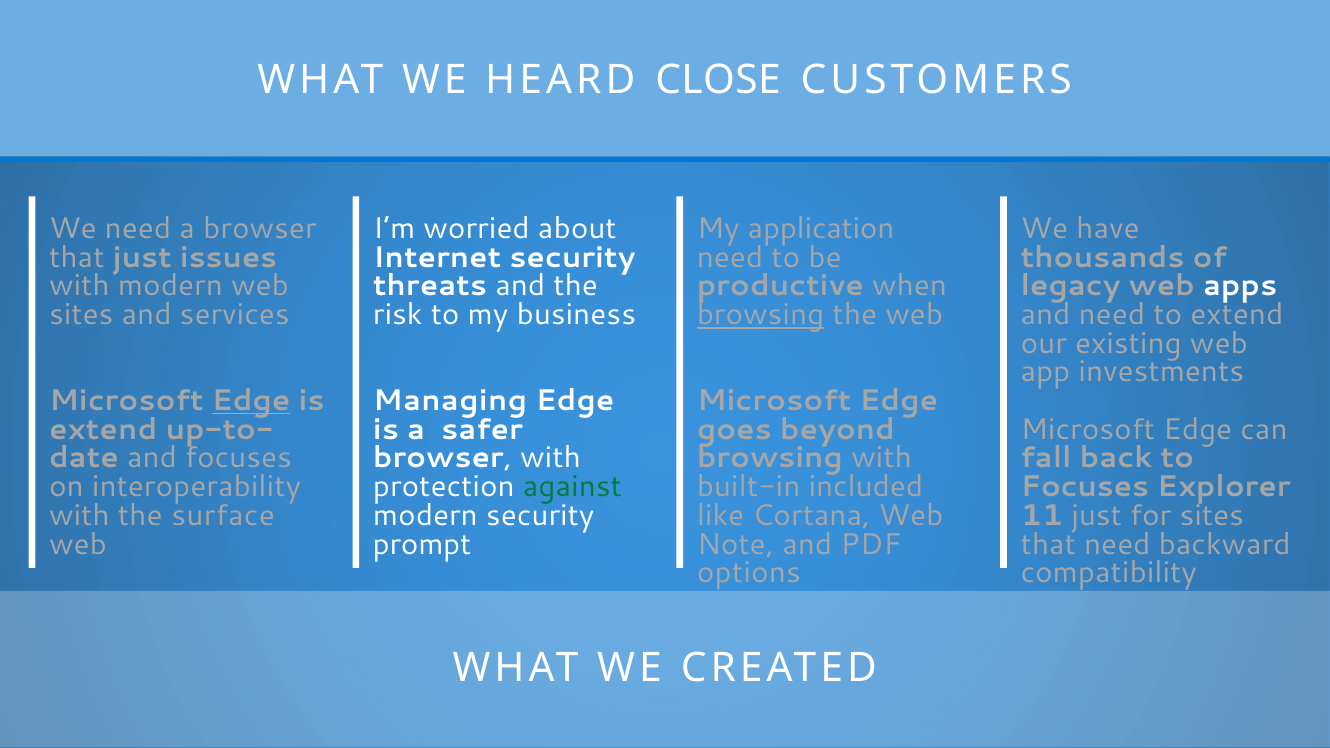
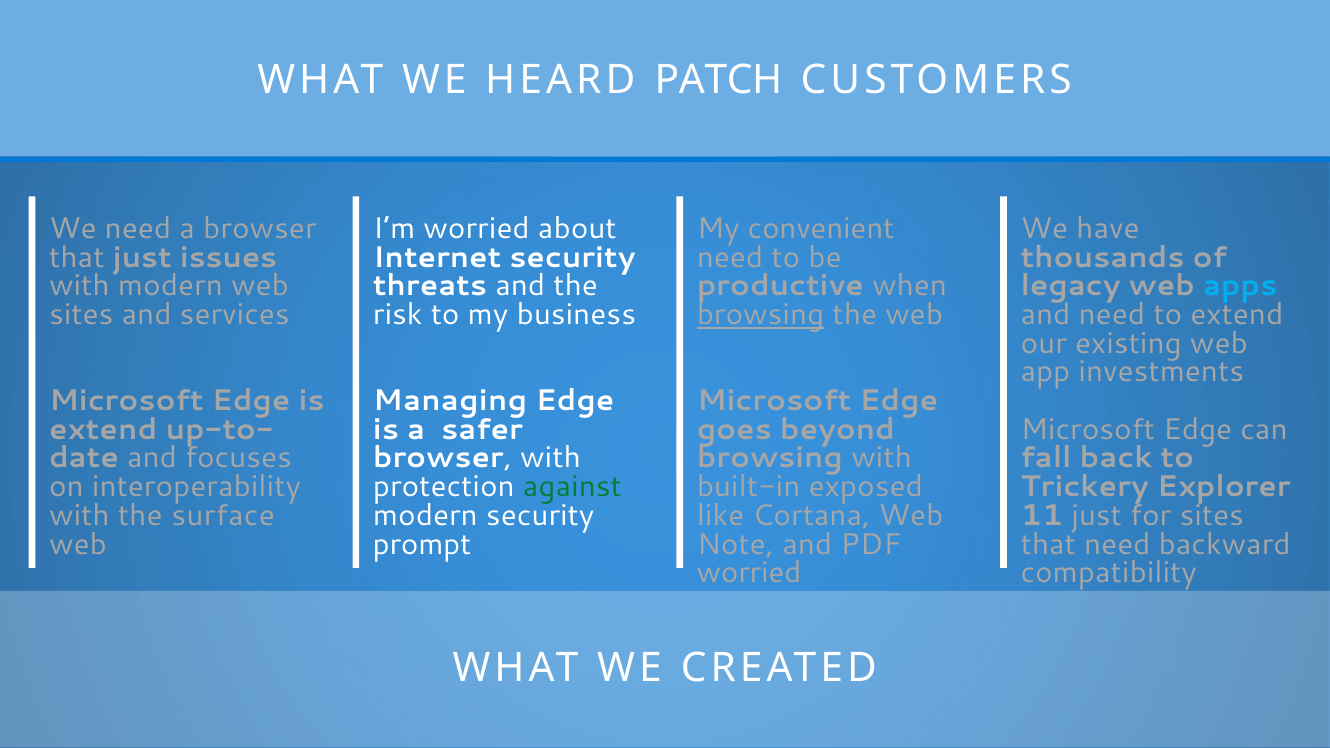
CLOSE: CLOSE -> PATCH (718, 80)
application: application -> convenient (821, 229)
apps colour: white -> light blue (1240, 286)
Edge underline: present -> none (251, 401)
included: included -> exposed (866, 487)
Focuses: Focuses -> Trickery (1085, 487)
options: options -> worried (749, 573)
